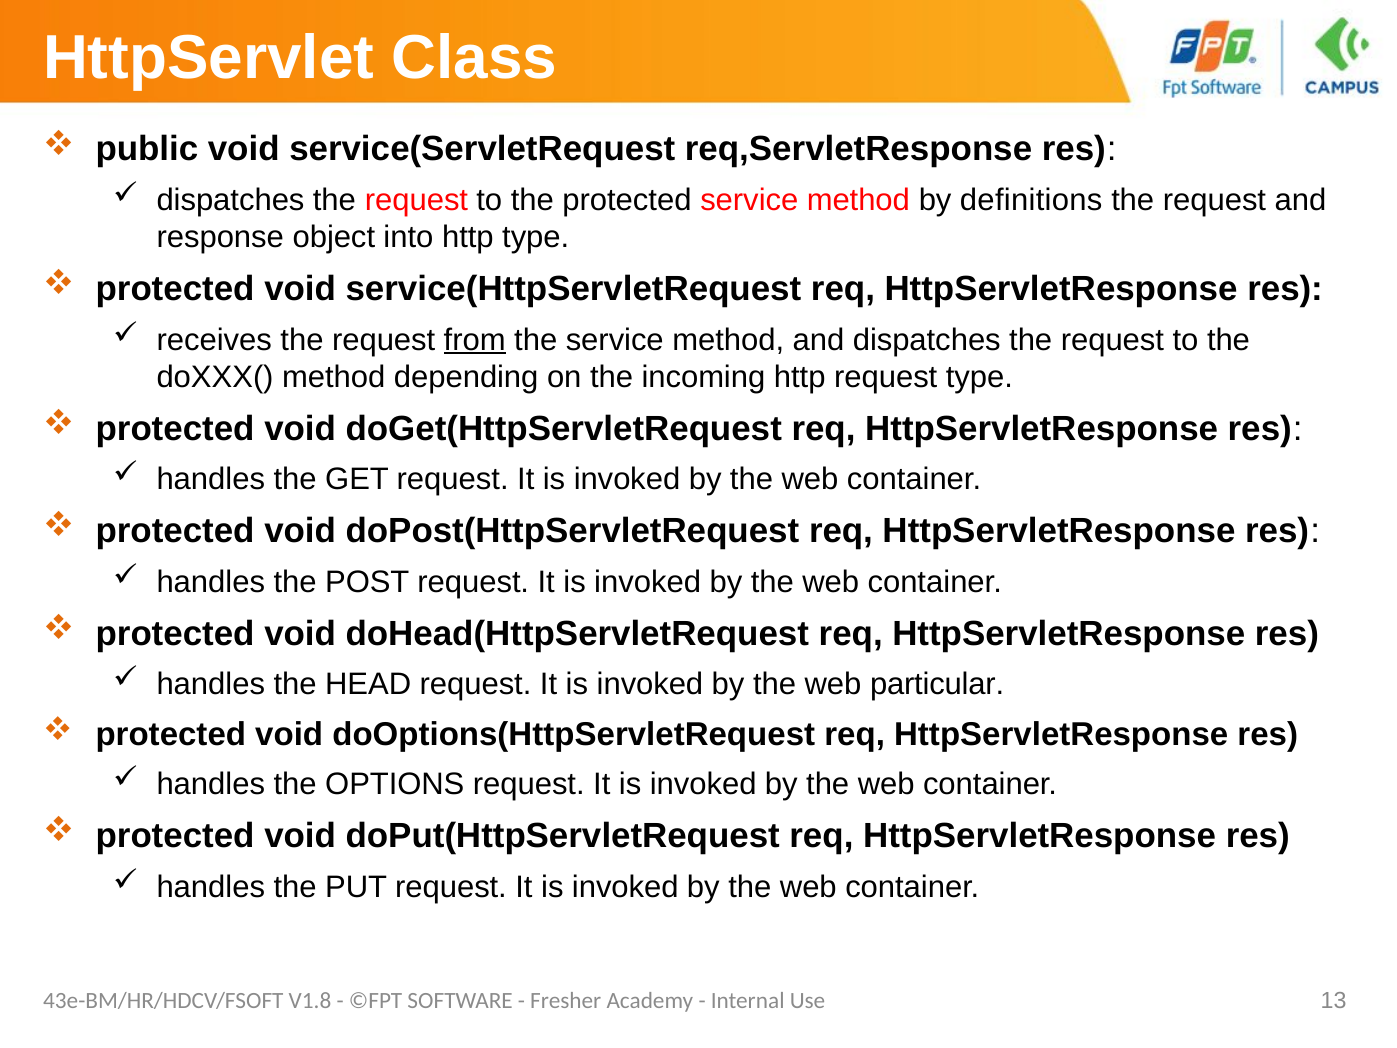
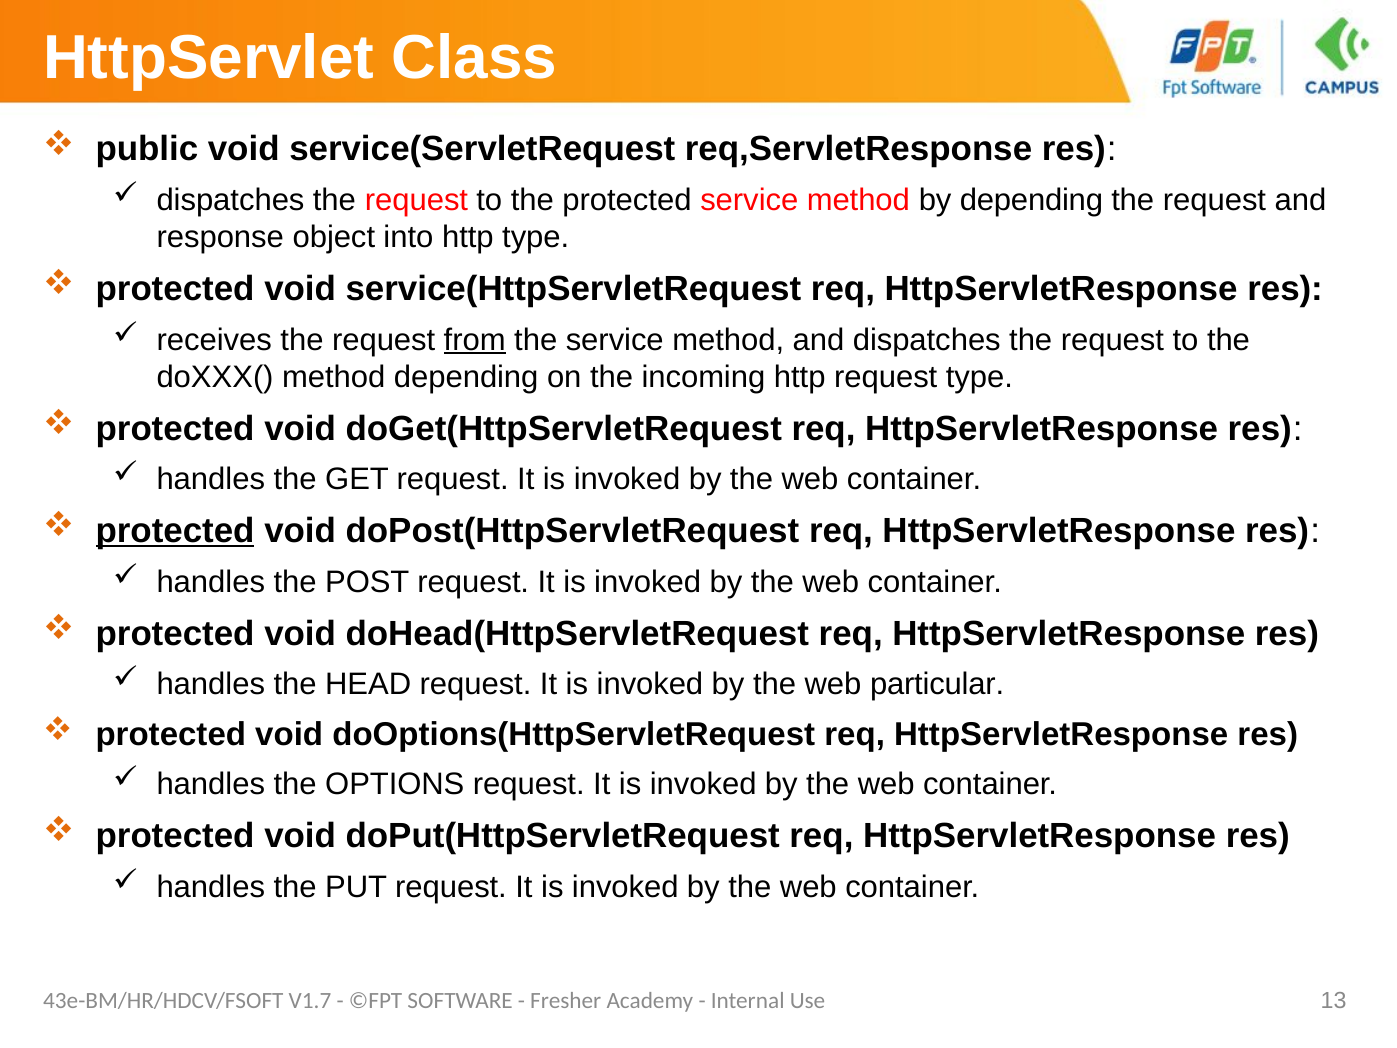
by definitions: definitions -> depending (1031, 200)
protected underline: none -> present (175, 531)
V1.8: V1.8 -> V1.7 (310, 1001)
